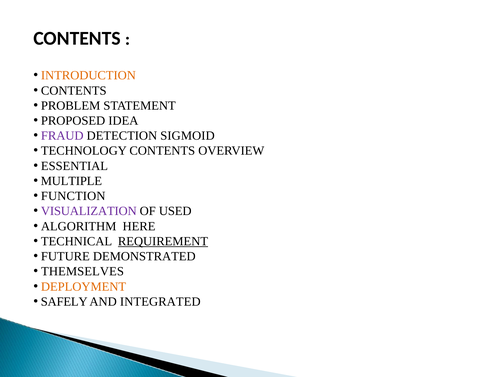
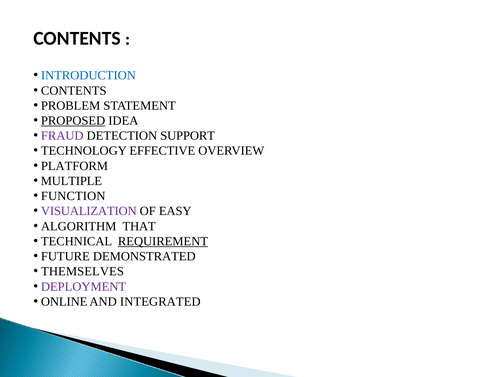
INTRODUCTION colour: orange -> blue (88, 75)
PROPOSED underline: none -> present (73, 121)
SIGMOID: SIGMOID -> SUPPORT (188, 136)
TECHNOLOGY CONTENTS: CONTENTS -> EFFECTIVE (162, 151)
ESSENTIAL: ESSENTIAL -> PLATFORM (74, 166)
USED: USED -> EASY (175, 211)
HERE: HERE -> THAT (139, 226)
DEPLOYMENT colour: orange -> purple (84, 287)
SAFELY: SAFELY -> ONLINE (64, 302)
